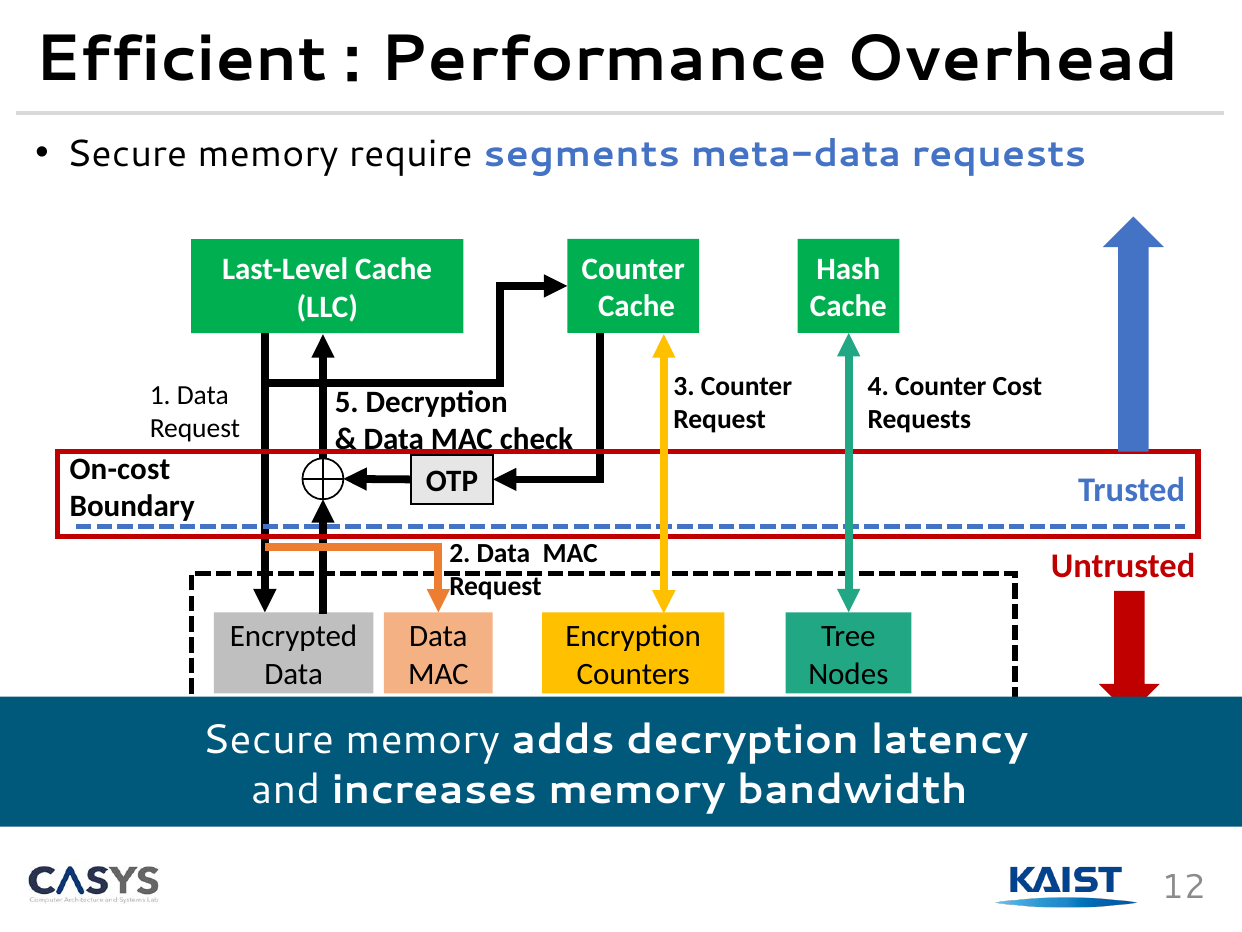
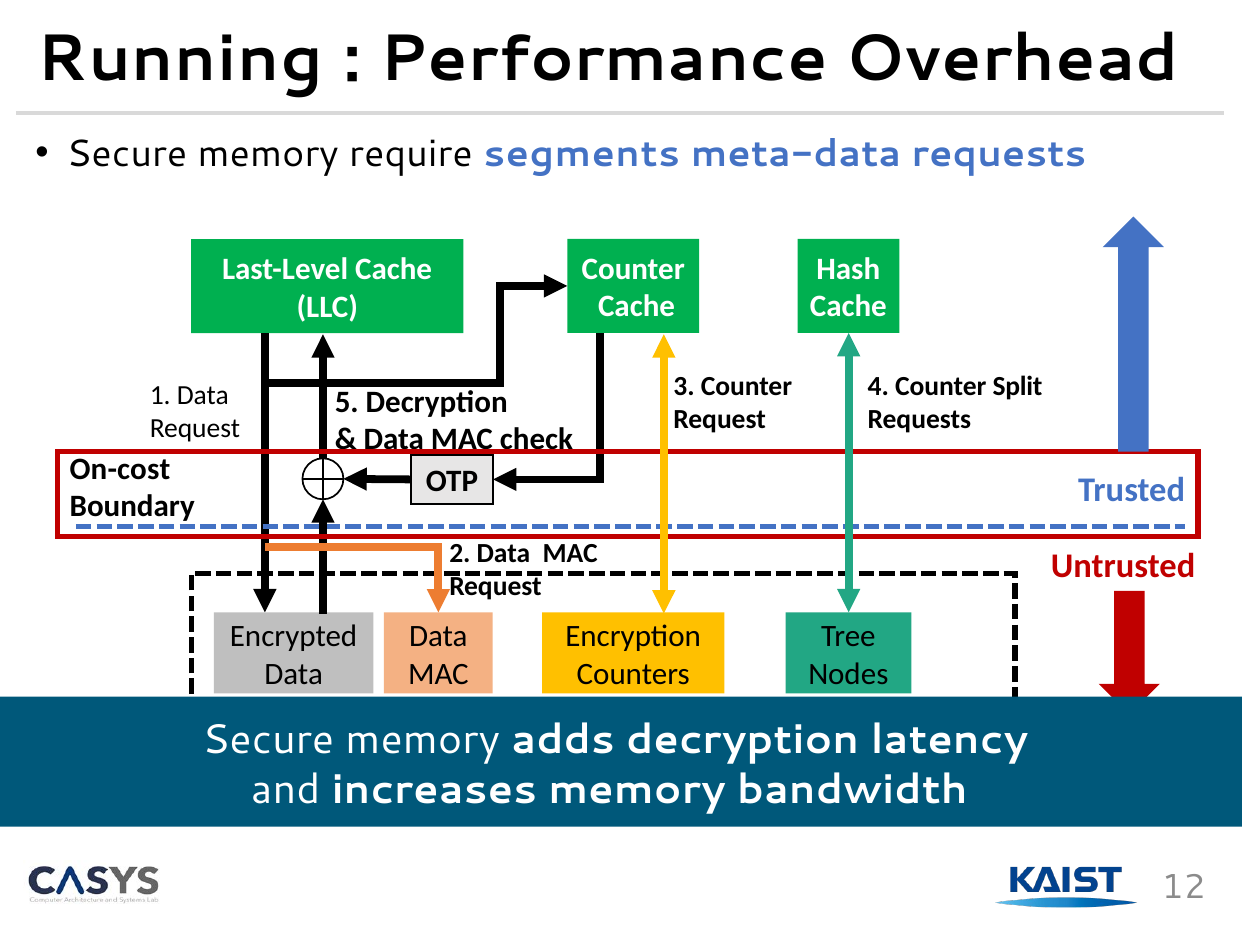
Efficient: Efficient -> Running (180, 59)
Cost: Cost -> Split (1017, 386)
